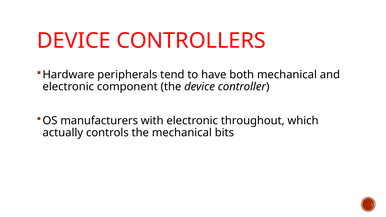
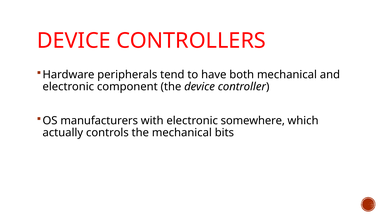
throughout: throughout -> somewhere (253, 121)
